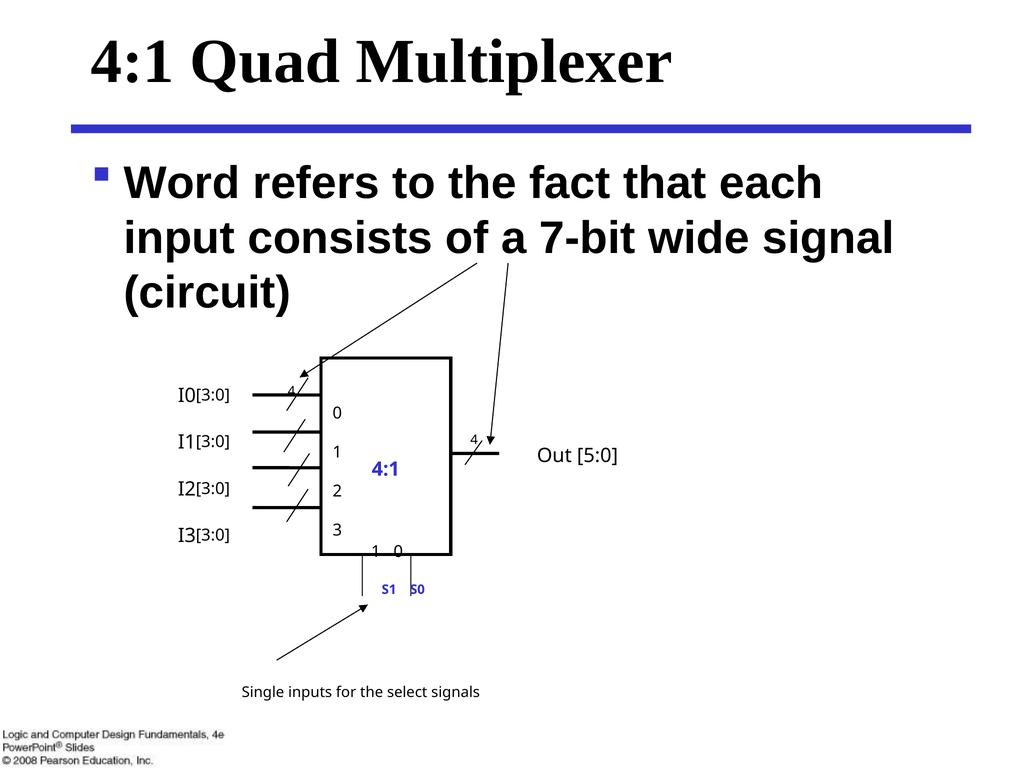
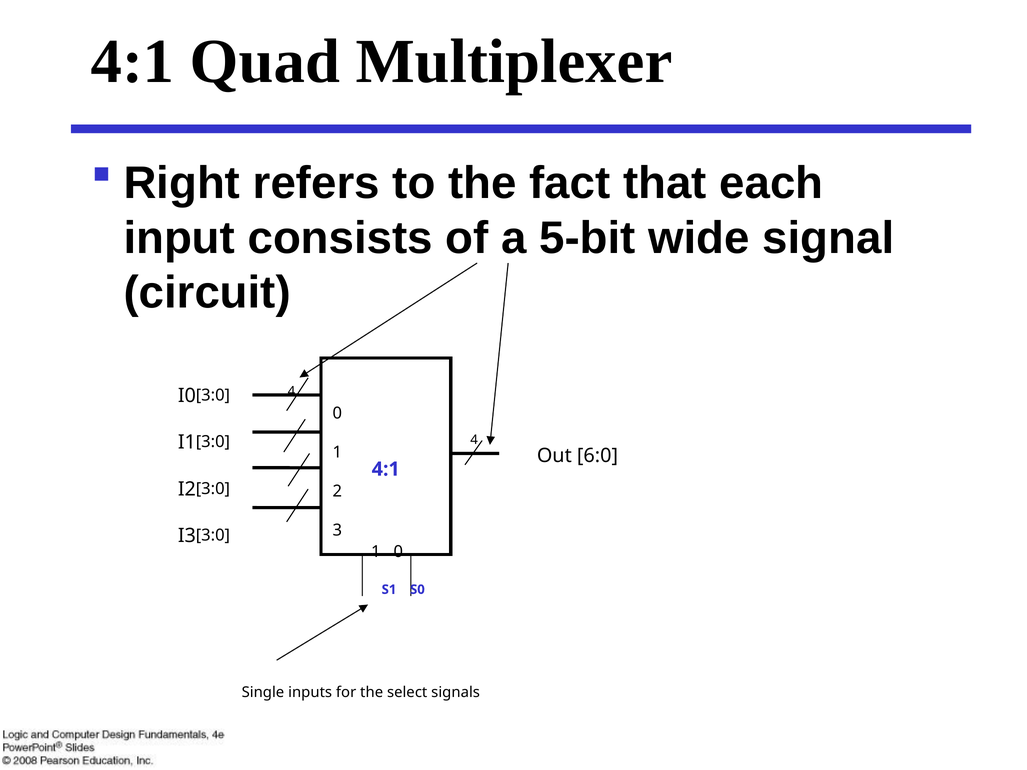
Word: Word -> Right (182, 183)
7-bit: 7-bit -> 5-bit (587, 238)
5:0: 5:0 -> 6:0 (597, 456)
